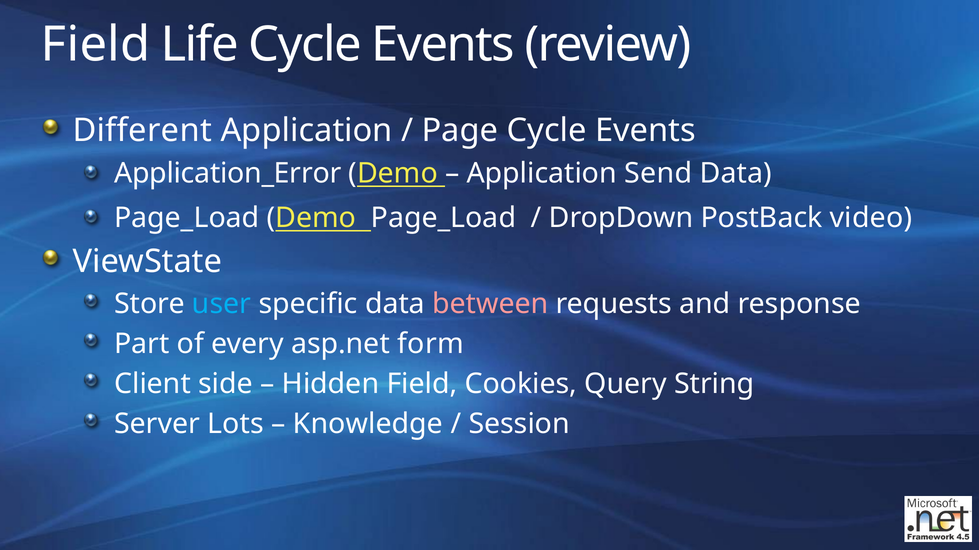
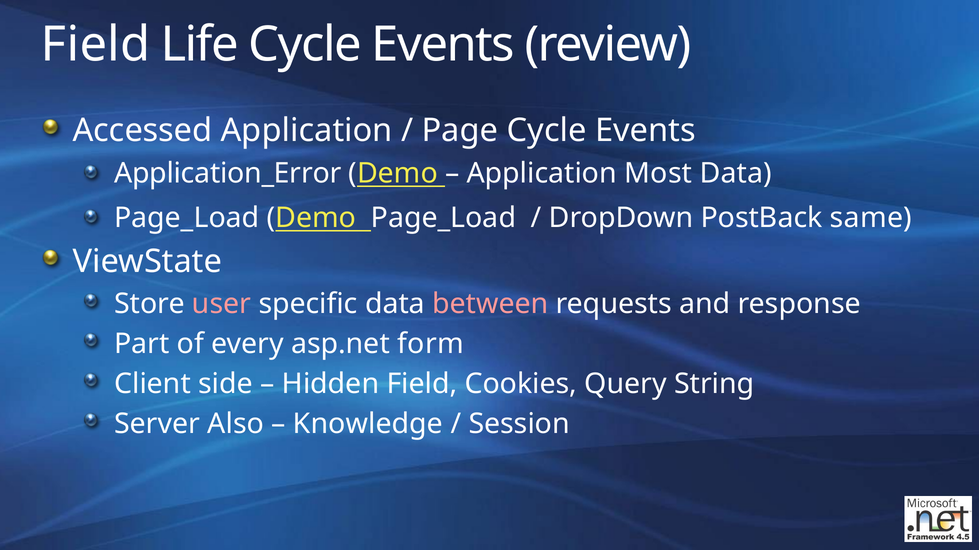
Different: Different -> Accessed (142, 131)
Send: Send -> Most (658, 174)
video: video -> same (871, 218)
user colour: light blue -> pink (222, 304)
Lots: Lots -> Also (236, 424)
